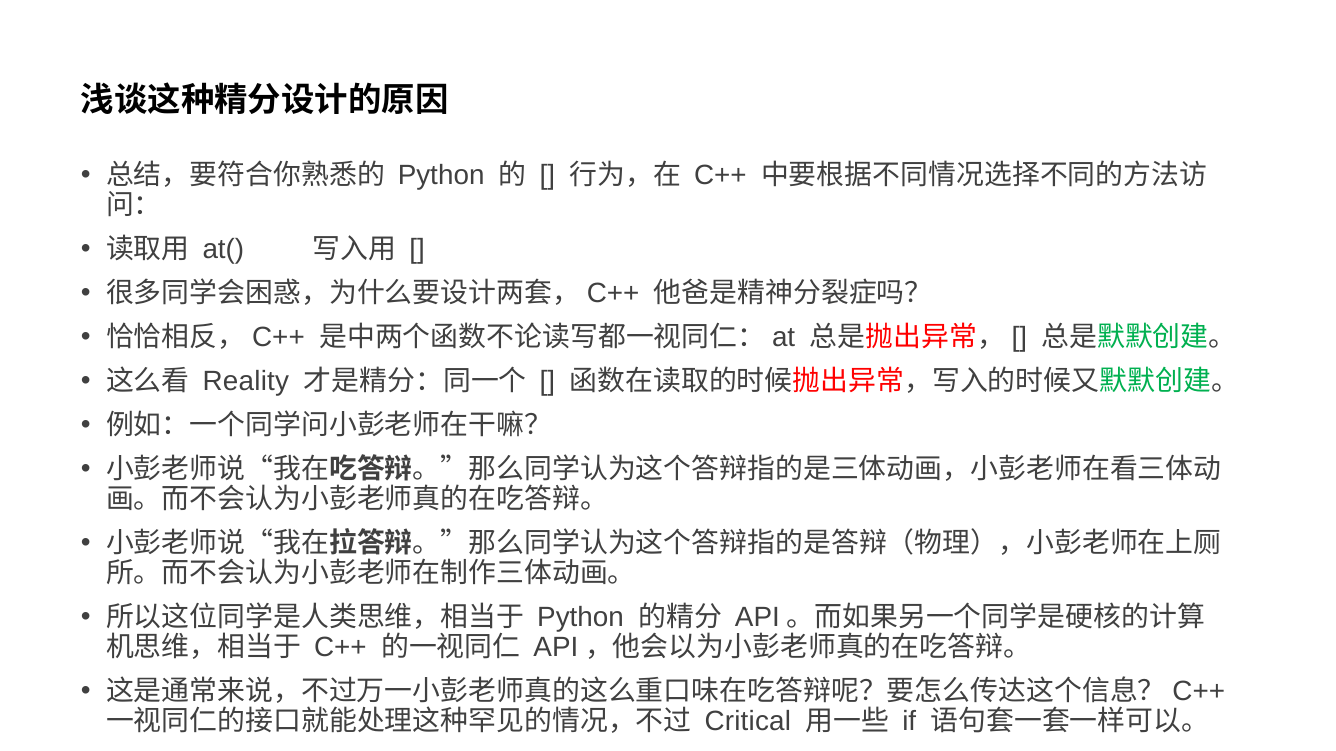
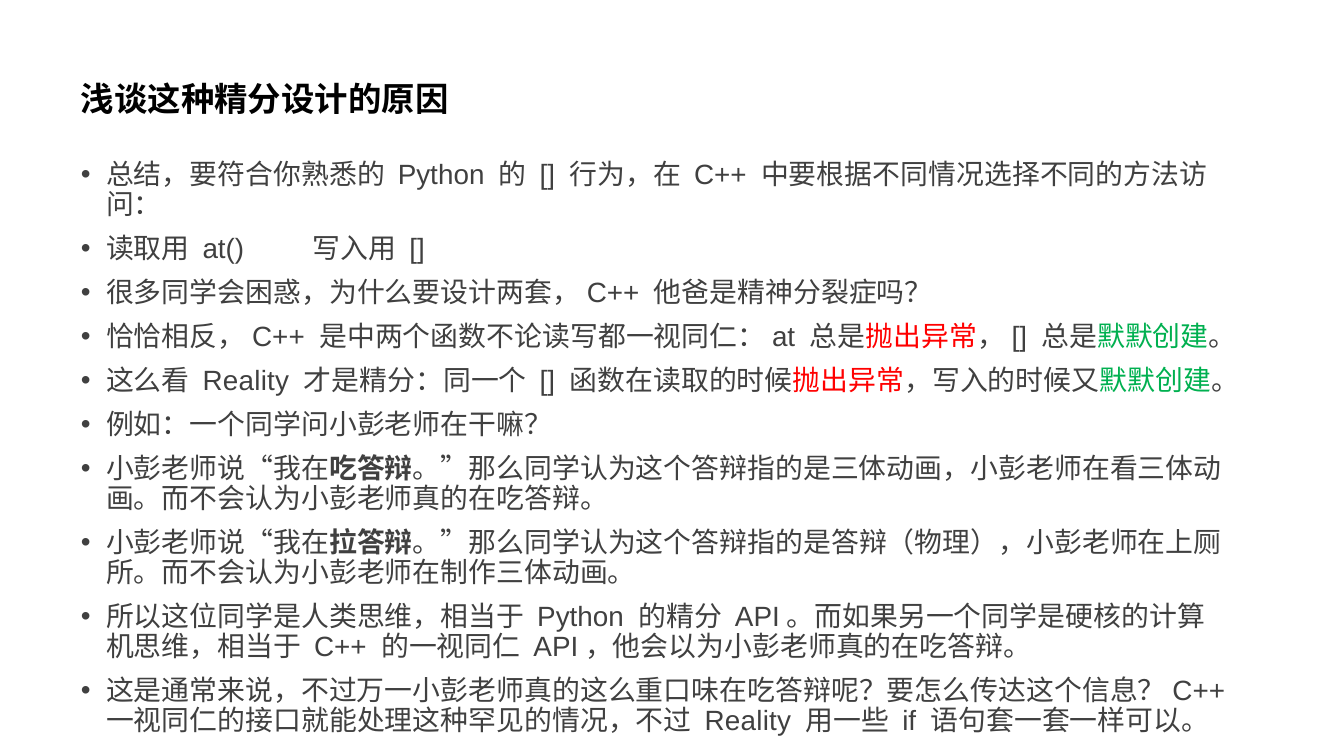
Critical: Critical -> Reality (748, 722)
